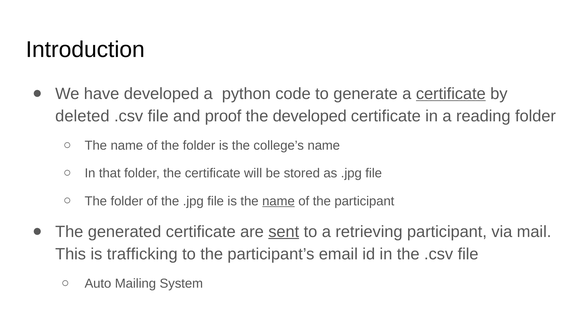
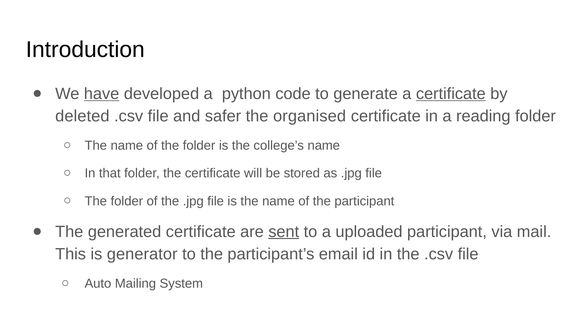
have underline: none -> present (102, 94)
proof: proof -> safer (223, 116)
the developed: developed -> organised (310, 116)
name underline: present -> none (278, 201)
retrieving: retrieving -> uploaded (369, 232)
trafficking: trafficking -> generator (142, 254)
